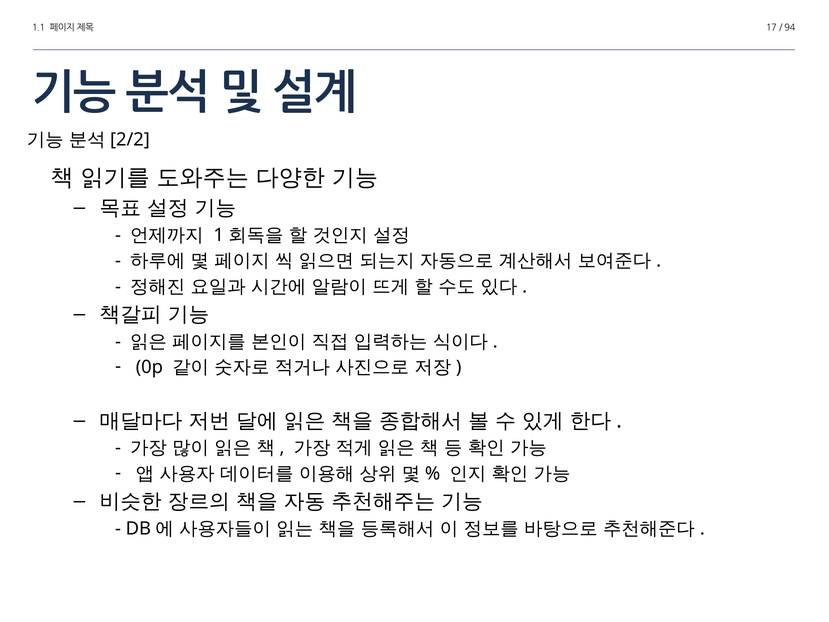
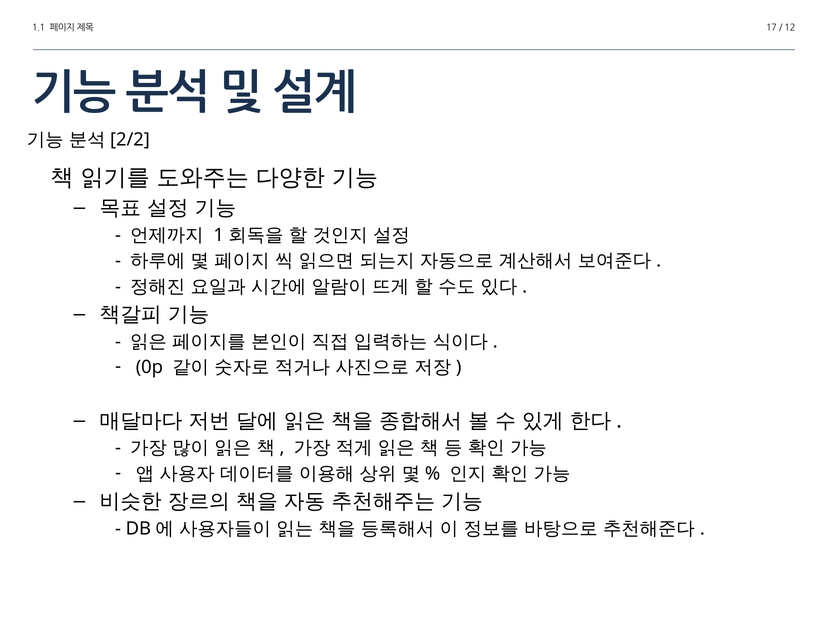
94: 94 -> 12 (790, 28)
